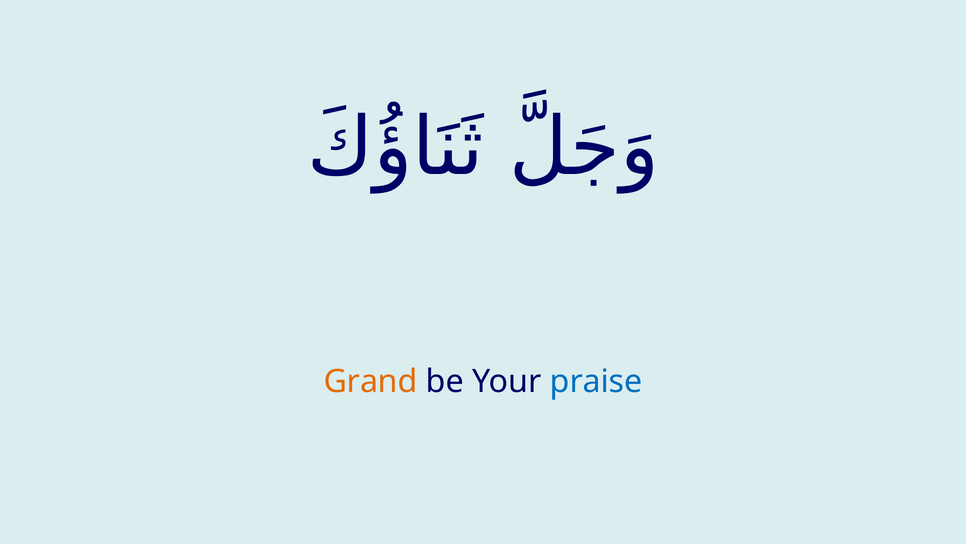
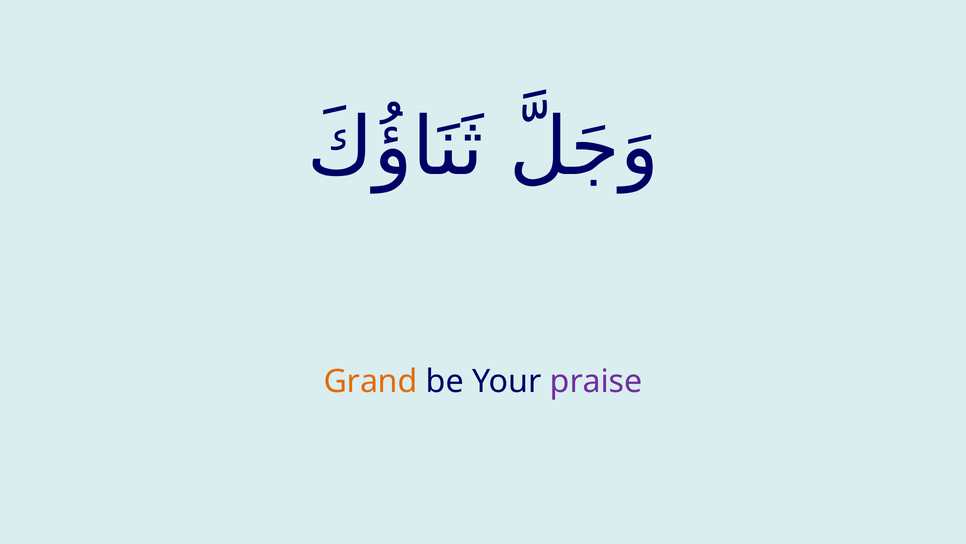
praise colour: blue -> purple (596, 381)
